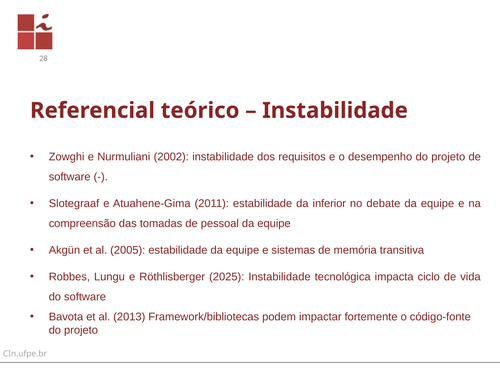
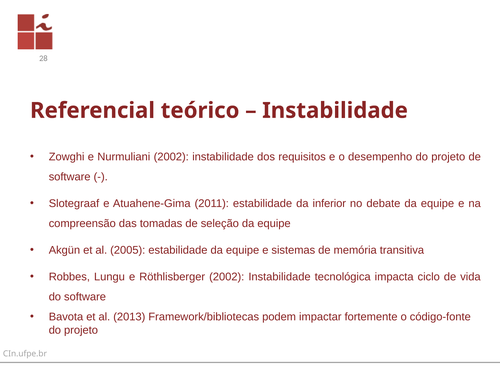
pessoal: pessoal -> seleção (220, 223)
Röthlisberger 2025: 2025 -> 2002 (227, 277)
